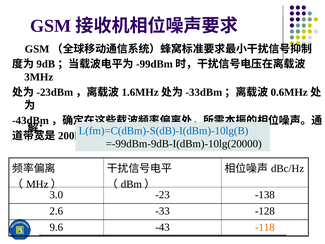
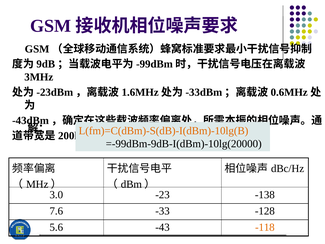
L(fm)=C(dBm)-S(dB)-I(dBm)-10lg(B colour: blue -> orange (164, 131)
2.6: 2.6 -> 7.6 (56, 211)
9.6: 9.6 -> 5.6 (56, 227)
